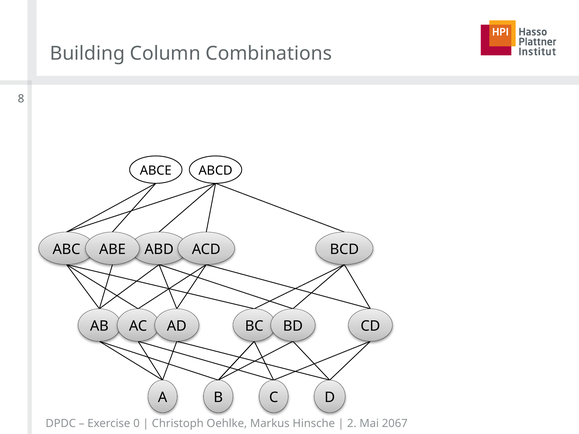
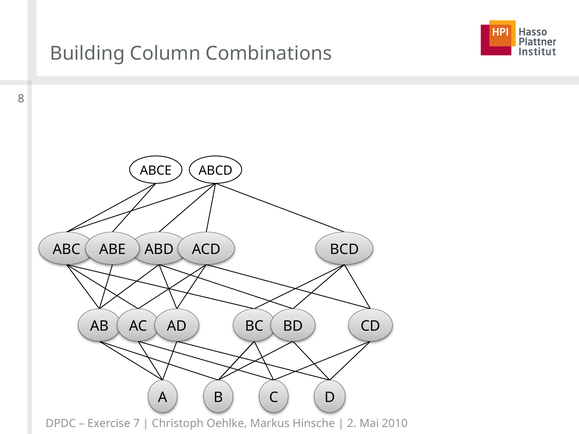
0: 0 -> 7 (136, 424)
2067: 2067 -> 2010 (395, 424)
